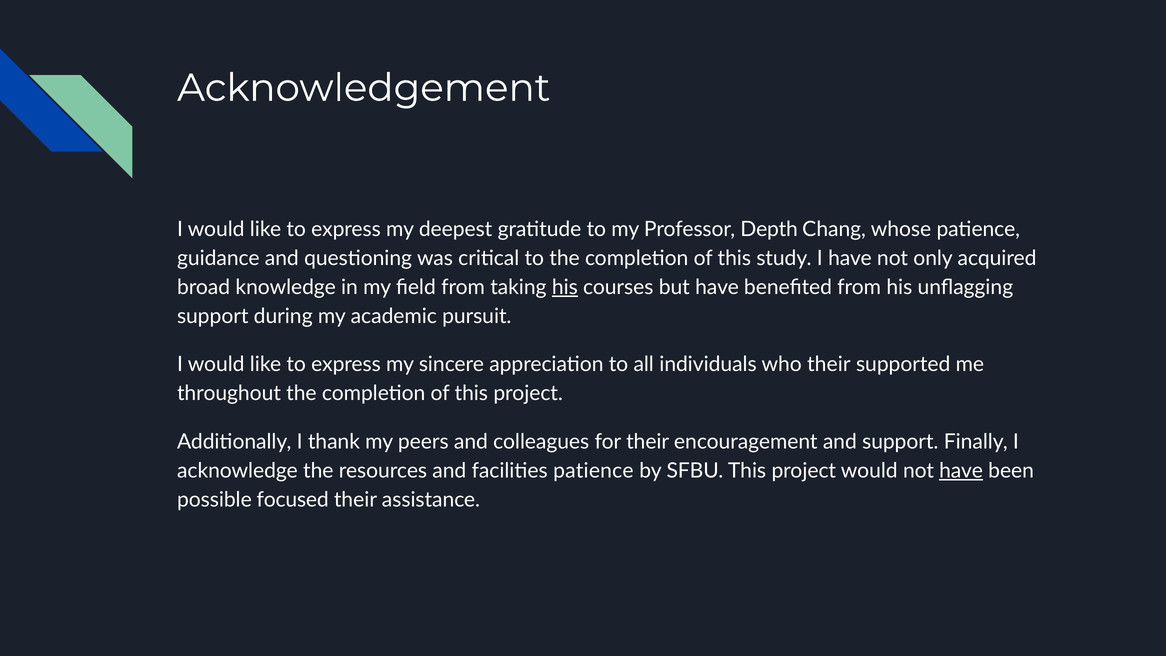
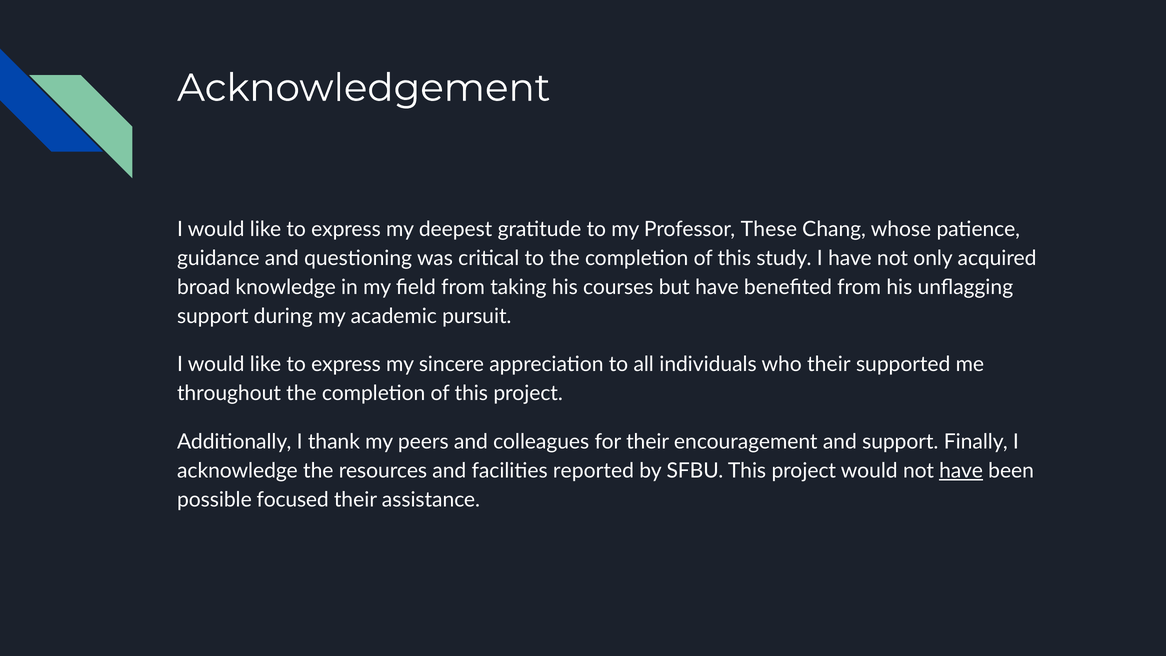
Depth: Depth -> These (769, 229)
his underline: present -> none (565, 287)
facilities patience: patience -> reported (593, 471)
